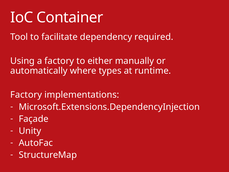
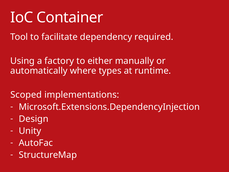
Factory: Factory -> Scoped (26, 95)
Façade: Façade -> Design (34, 119)
